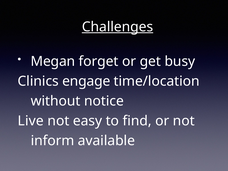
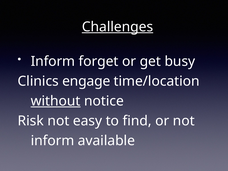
Megan: Megan -> Inform (53, 61)
without underline: none -> present (56, 101)
Live: Live -> Risk (31, 121)
